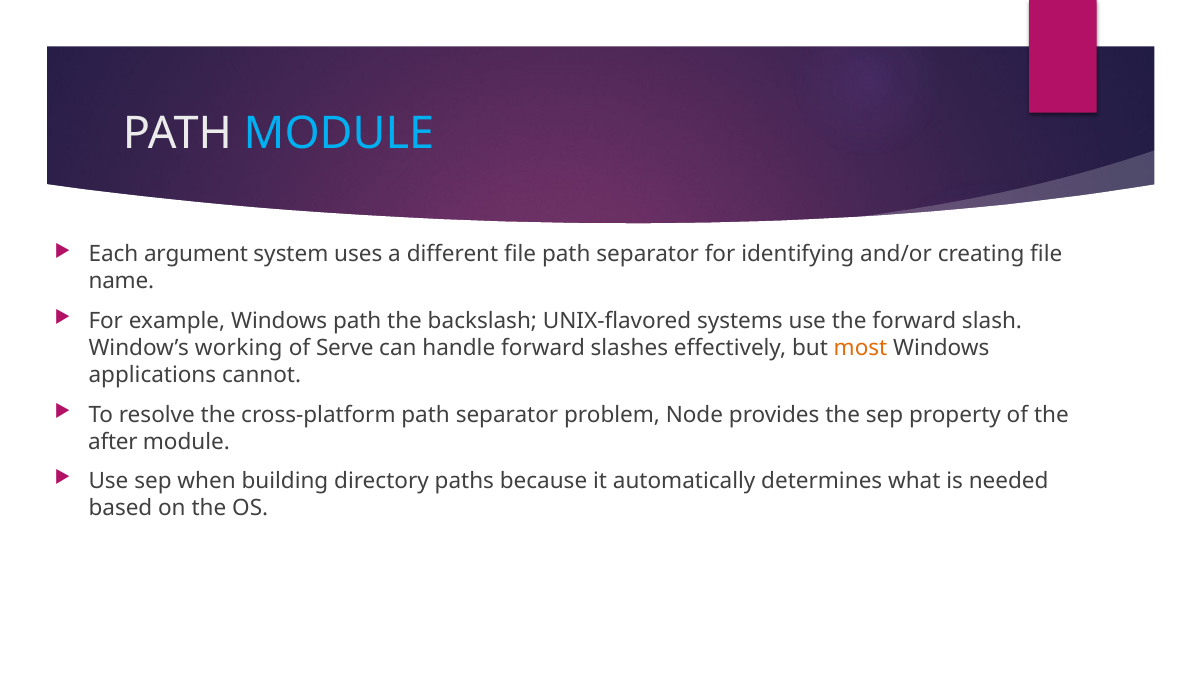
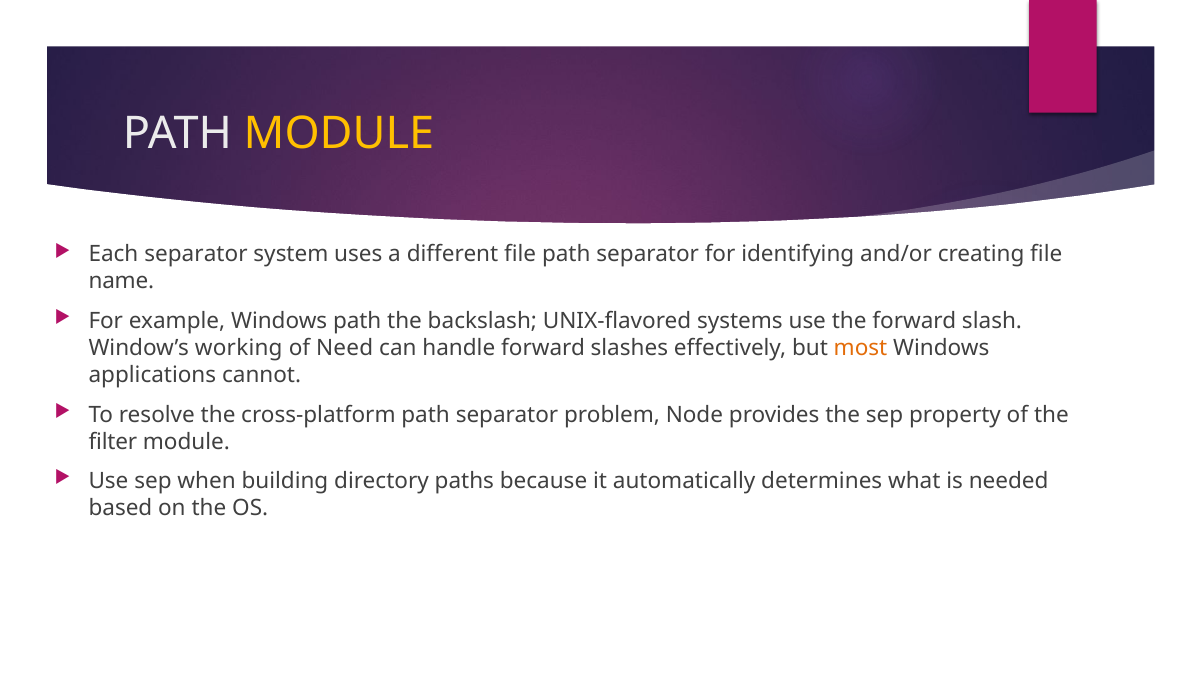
MODULE colour: light blue -> yellow (339, 134)
Each argument: argument -> separator (196, 254)
Serve: Serve -> Need (345, 348)
after: after -> filter (113, 442)
